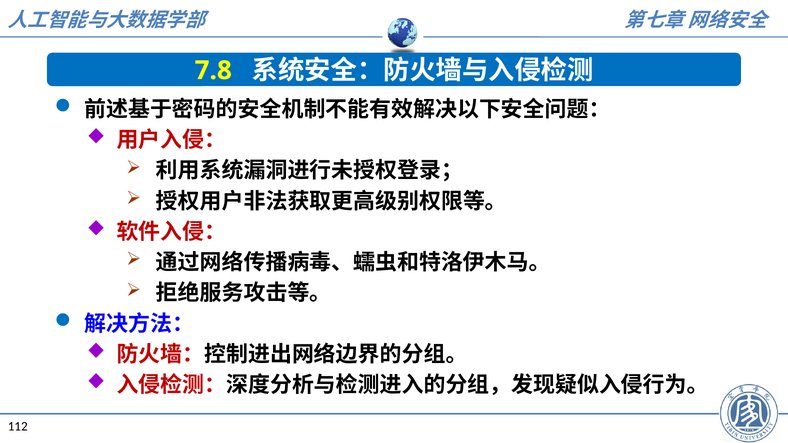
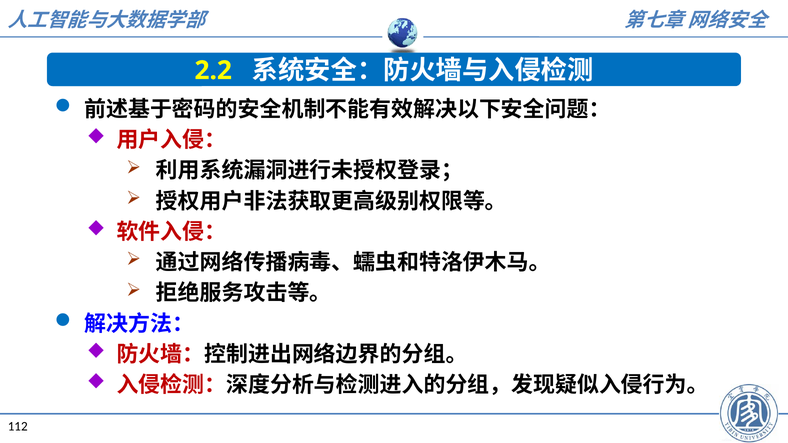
7.8: 7.8 -> 2.2 (213, 71)
